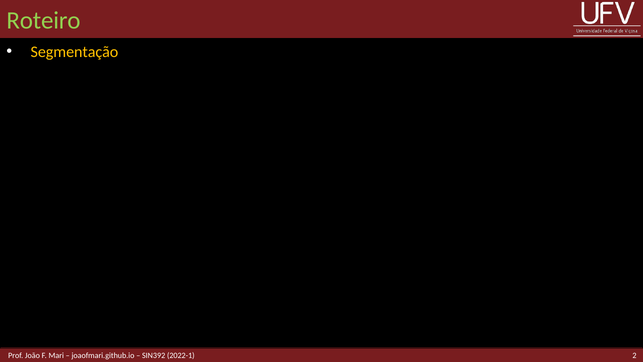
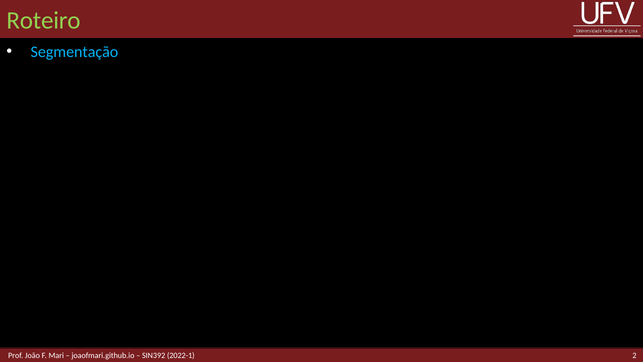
Segmentação colour: yellow -> light blue (74, 52)
